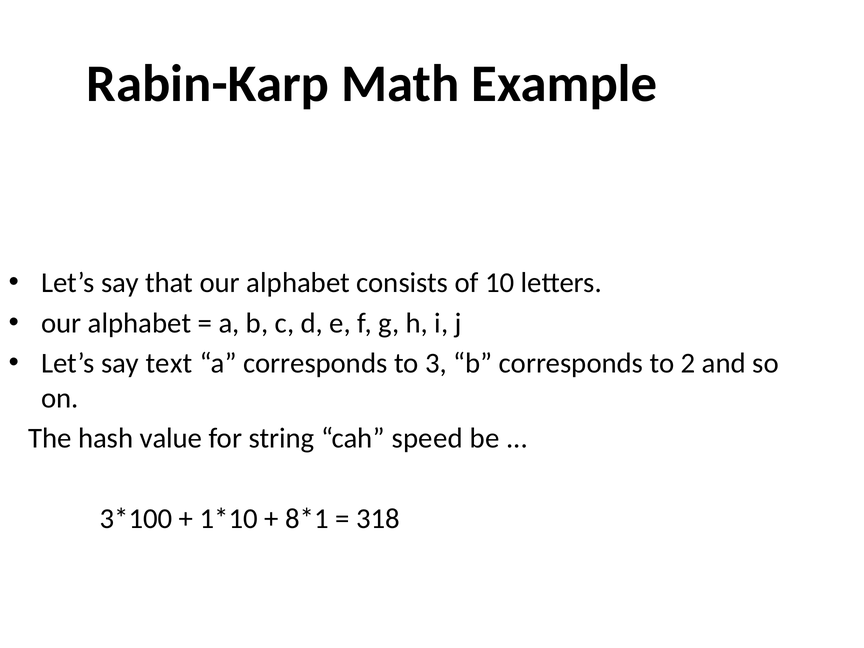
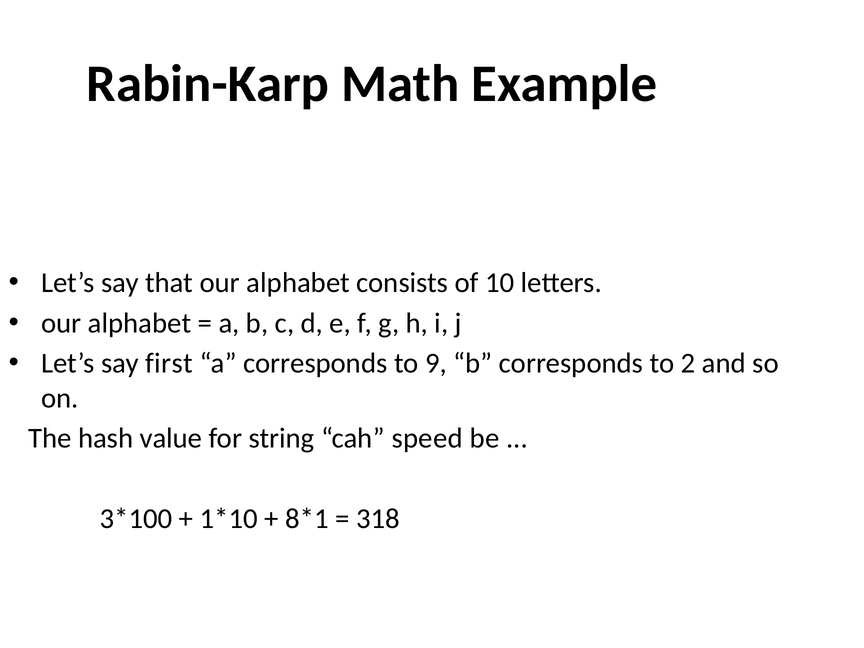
text: text -> first (169, 363)
3: 3 -> 9 (436, 363)
